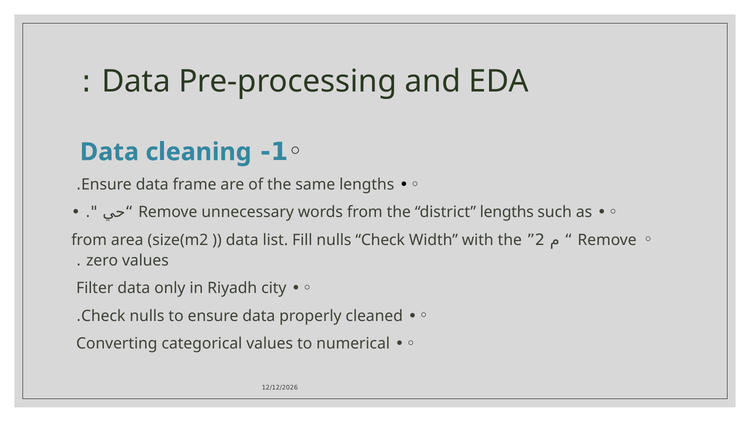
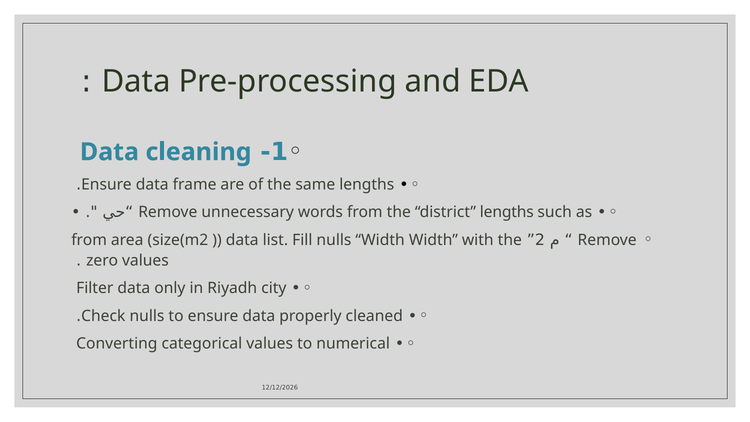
nulls Check: Check -> Width (380, 240)
